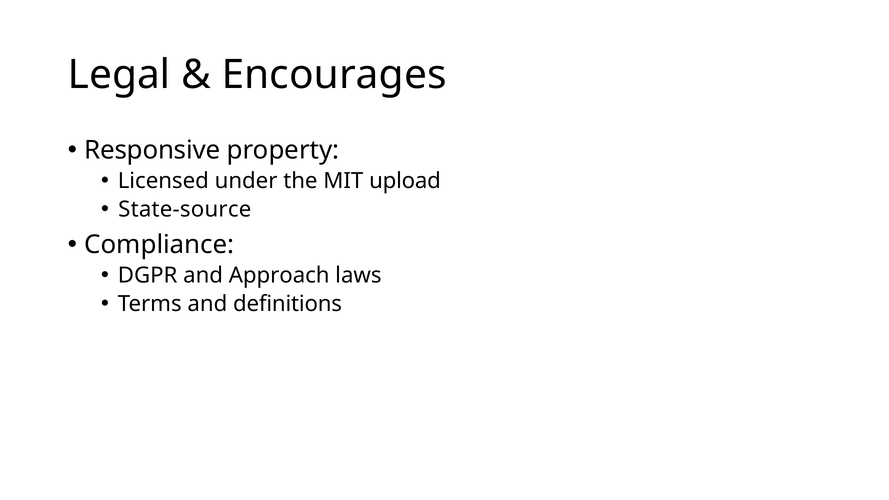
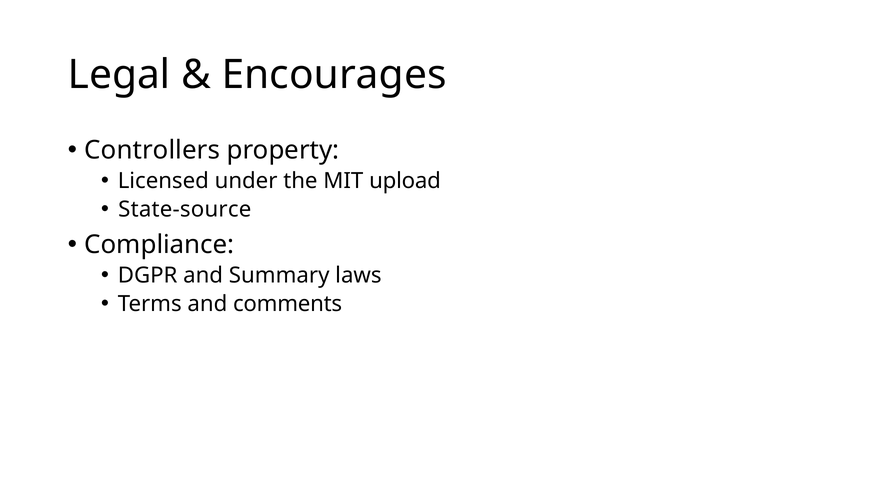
Responsive: Responsive -> Controllers (152, 150)
Approach: Approach -> Summary (279, 275)
definitions: definitions -> comments (288, 304)
